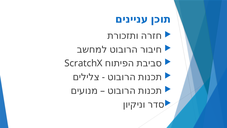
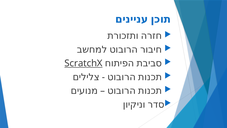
ScratchX underline: none -> present (83, 63)
